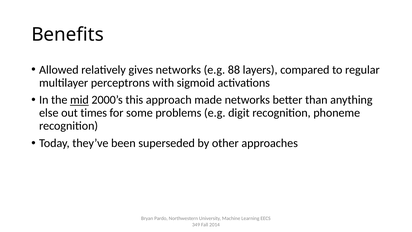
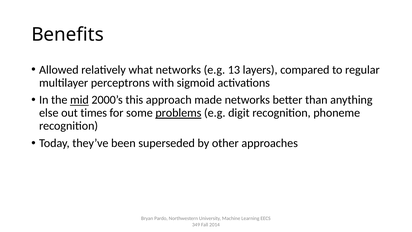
gives: gives -> what (141, 70)
88: 88 -> 13 (234, 70)
problems underline: none -> present (178, 113)
